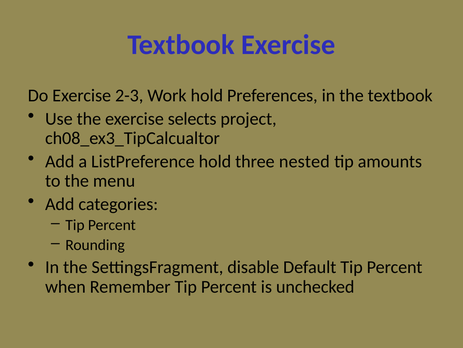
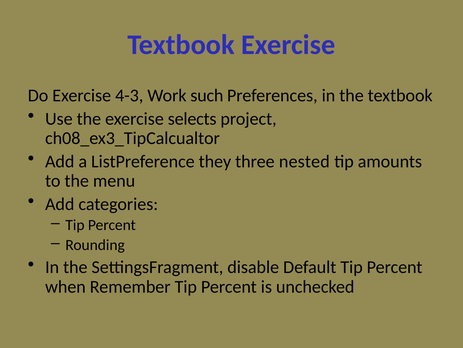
2-3: 2-3 -> 4-3 (129, 95)
Work hold: hold -> such (207, 95)
ListPreference hold: hold -> they (215, 161)
